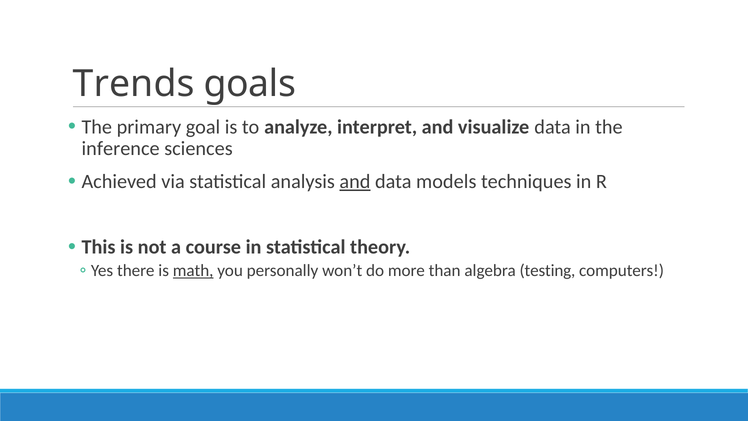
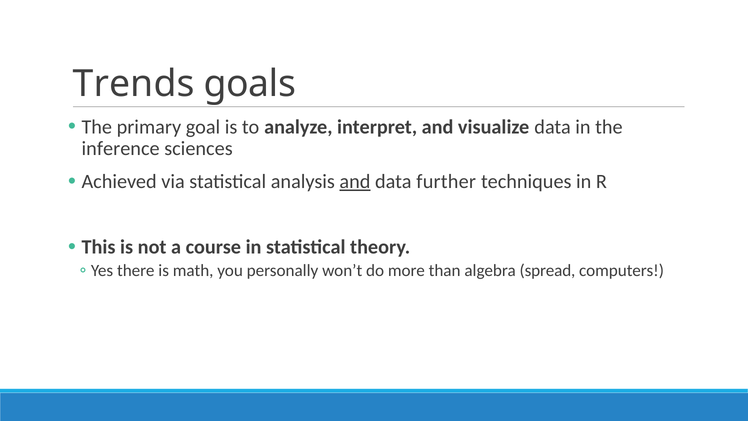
models: models -> further (446, 181)
math underline: present -> none (193, 270)
testing: testing -> spread (547, 270)
